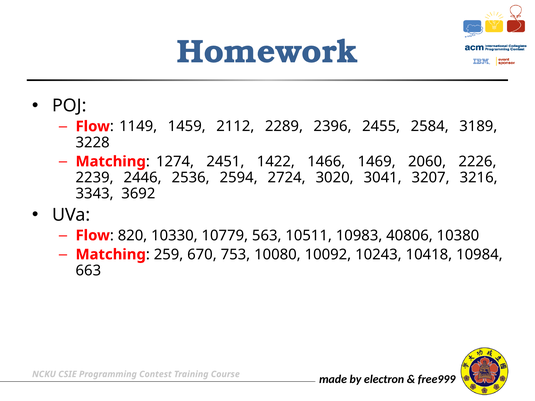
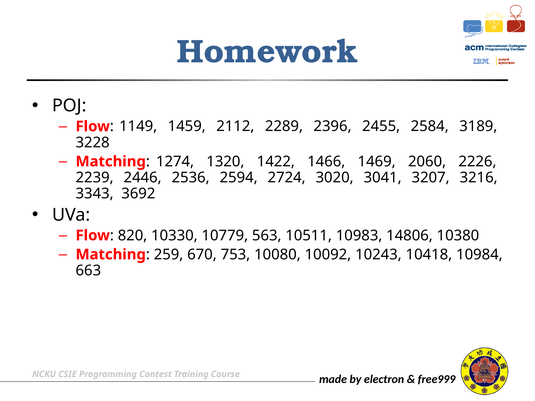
2451: 2451 -> 1320 (225, 162)
40806: 40806 -> 14806 (409, 236)
